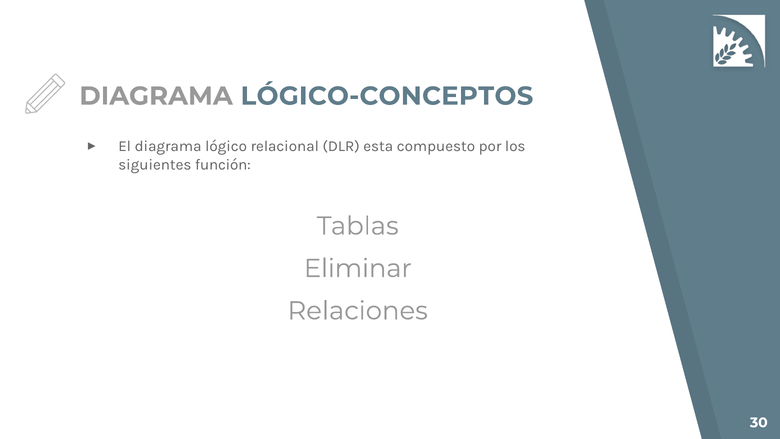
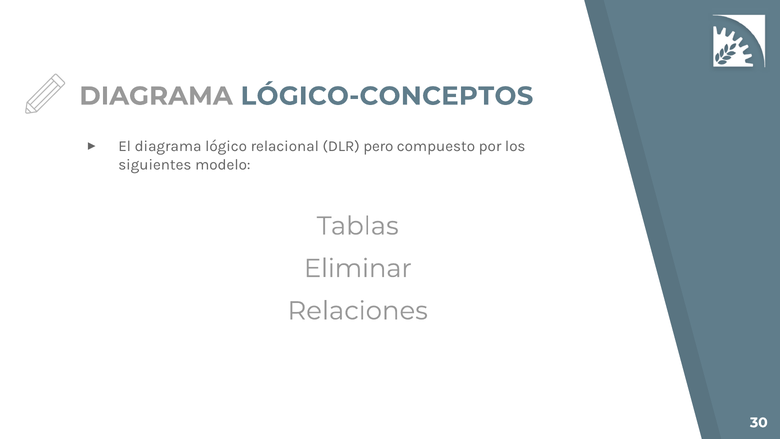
esta: esta -> pero (378, 146)
función: función -> modelo (223, 165)
